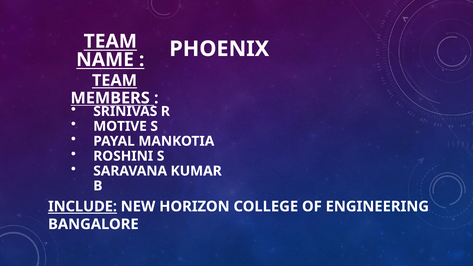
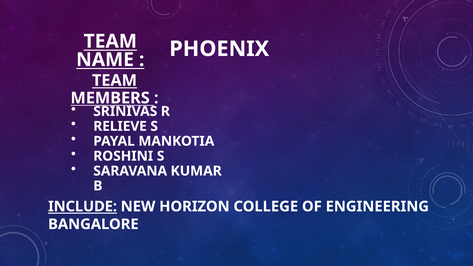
MOTIVE: MOTIVE -> RELIEVE (120, 126)
